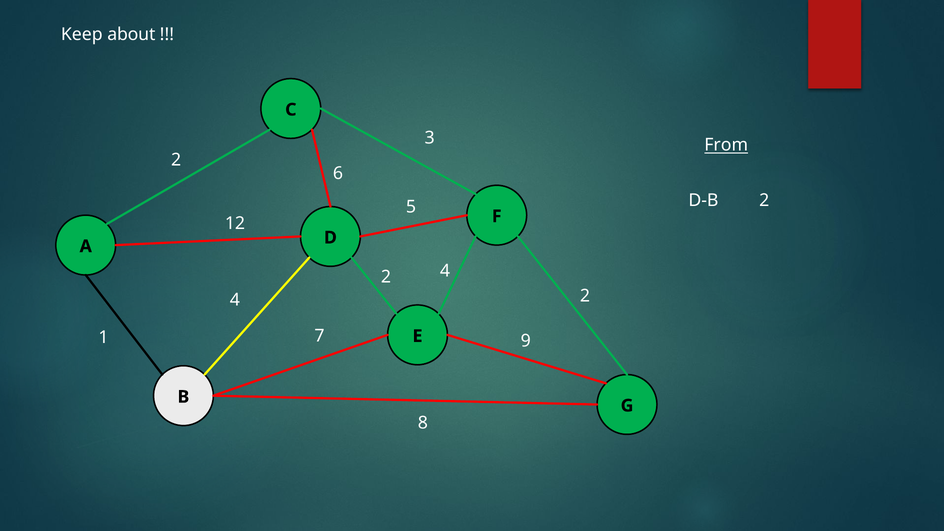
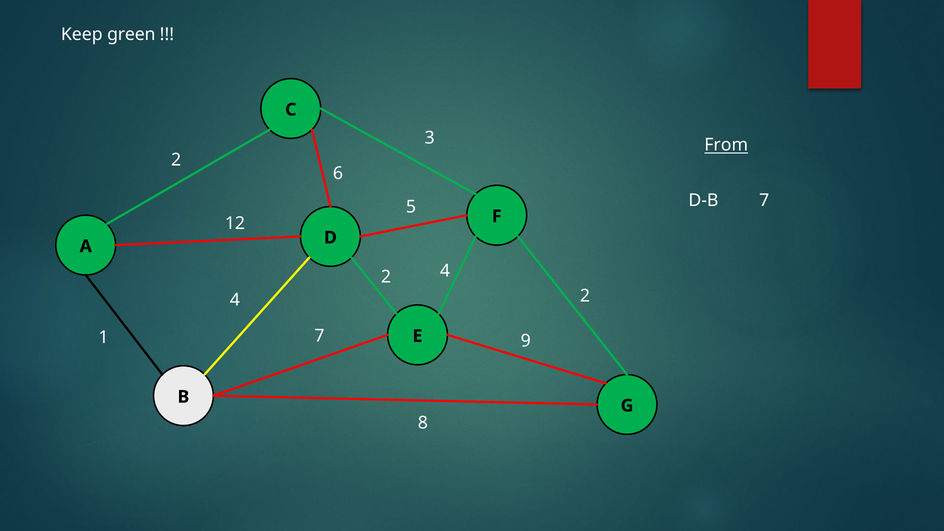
about: about -> green (131, 34)
D-B 2: 2 -> 7 (764, 201)
